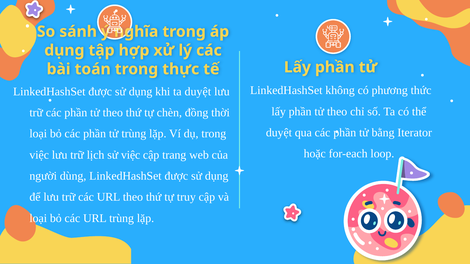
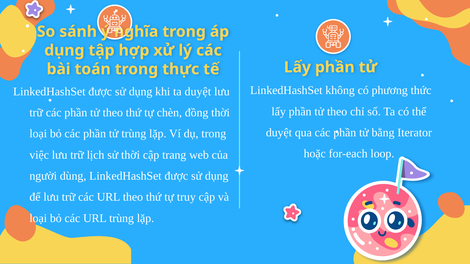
sử việc: việc -> thời (131, 155)
